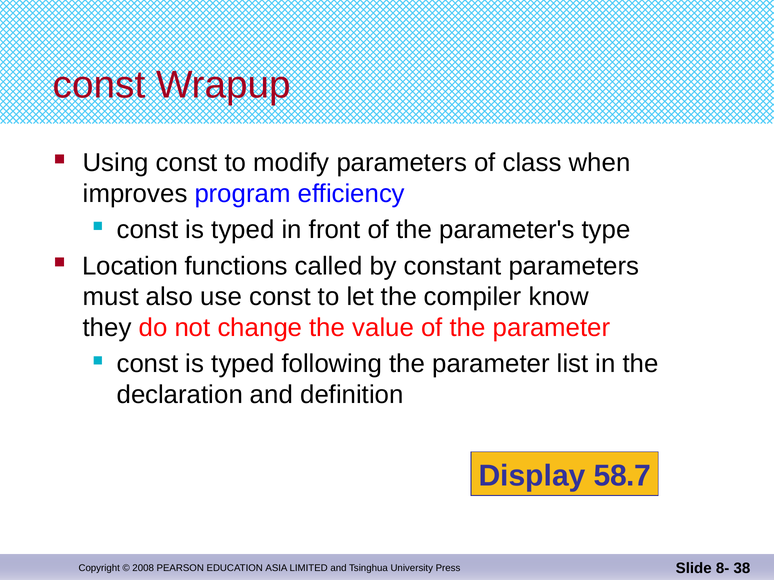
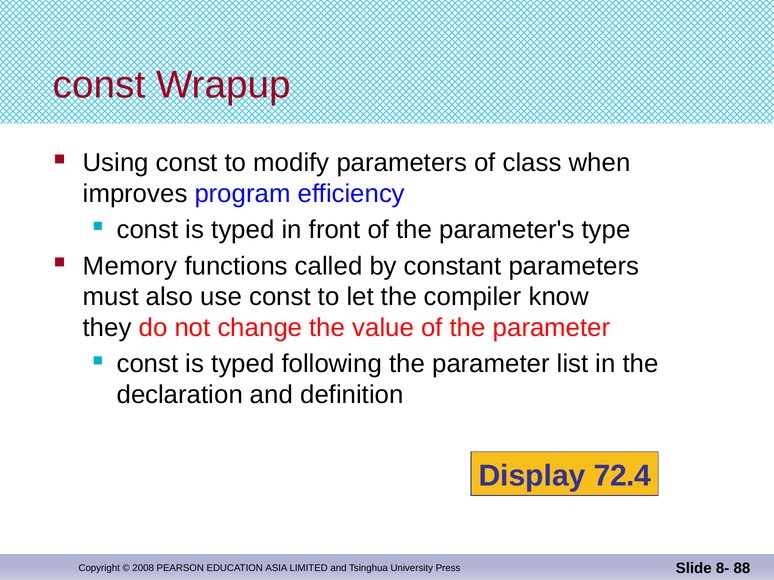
Location: Location -> Memory (130, 266)
58.7: 58.7 -> 72.4 (622, 476)
38: 38 -> 88 (742, 569)
